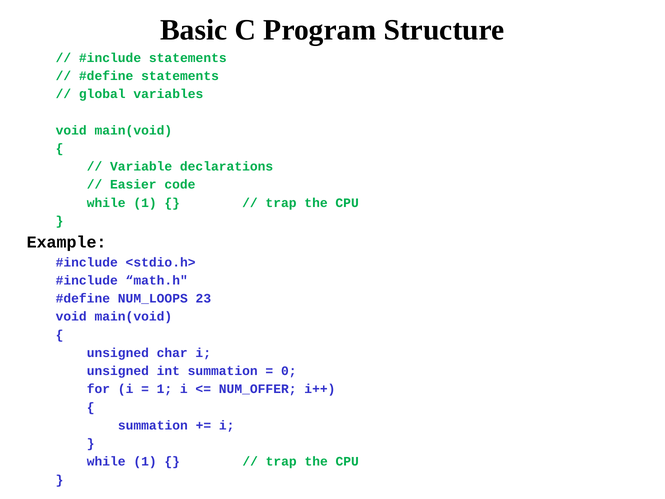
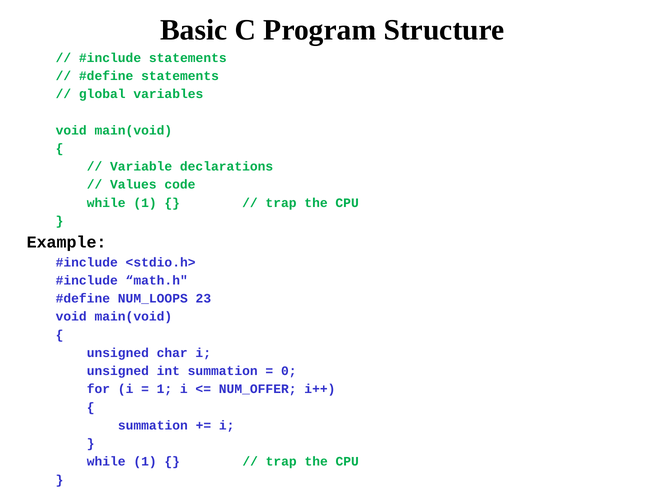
Easier: Easier -> Values (133, 185)
